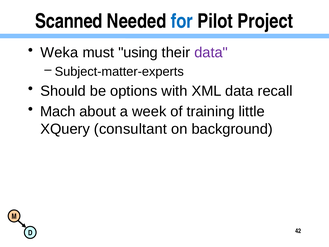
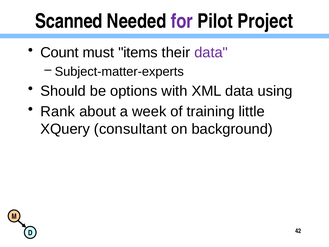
for colour: blue -> purple (182, 21)
Weka: Weka -> Count (59, 53)
using: using -> items (138, 53)
recall: recall -> using (275, 91)
Mach: Mach -> Rank (58, 111)
